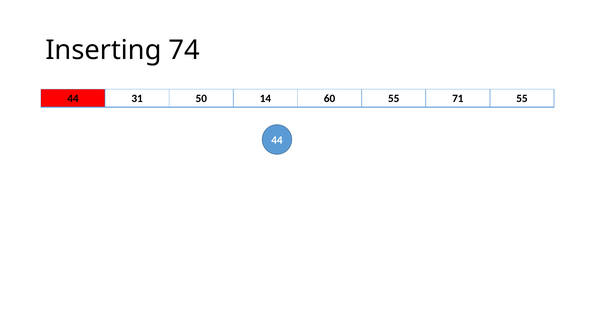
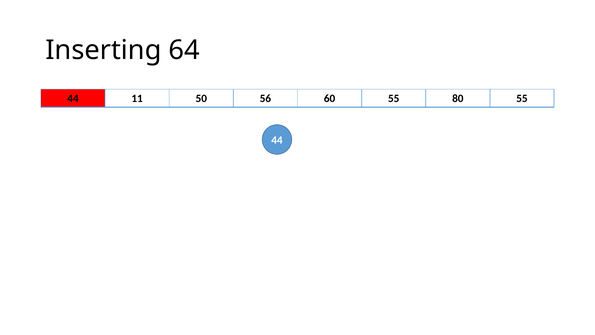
74: 74 -> 64 (184, 50)
31: 31 -> 11 (137, 98)
14: 14 -> 56 (265, 98)
71: 71 -> 80 (458, 98)
